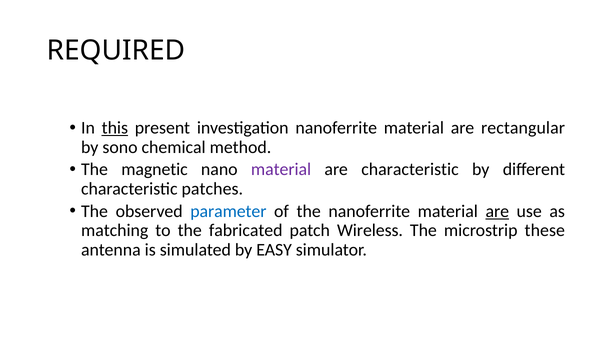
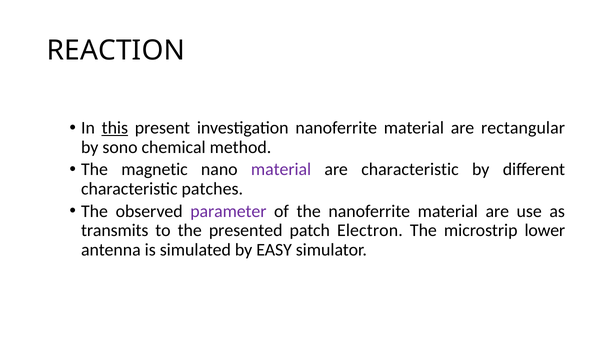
REQUIRED: REQUIRED -> REACTION (116, 51)
parameter colour: blue -> purple (228, 211)
are underline: present -> none (497, 211)
matching: matching -> transmits (115, 231)
fabricated: fabricated -> presented (246, 231)
Wireless: Wireless -> Electron (370, 231)
these: these -> lower (545, 231)
